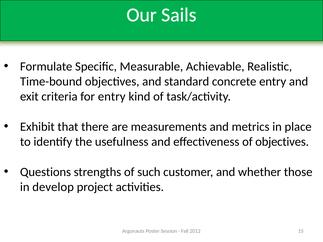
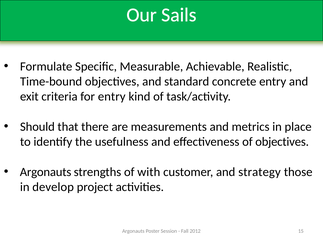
Exhibit: Exhibit -> Should (37, 127)
Questions: Questions -> Argonauts (46, 172)
such: such -> with (149, 172)
whether: whether -> strategy (260, 172)
